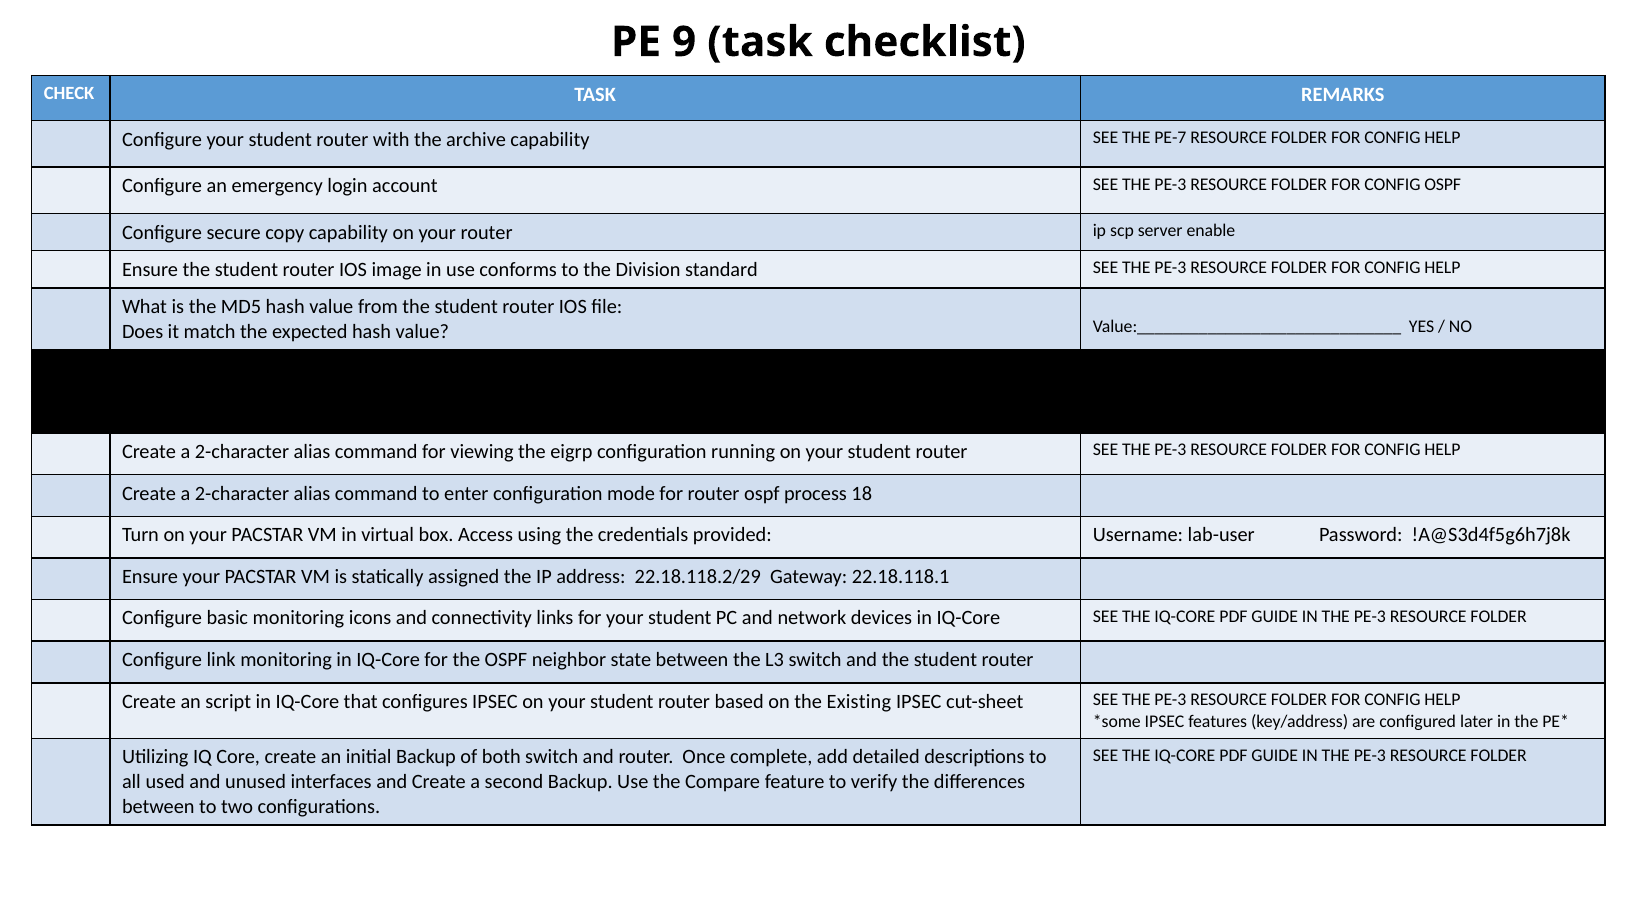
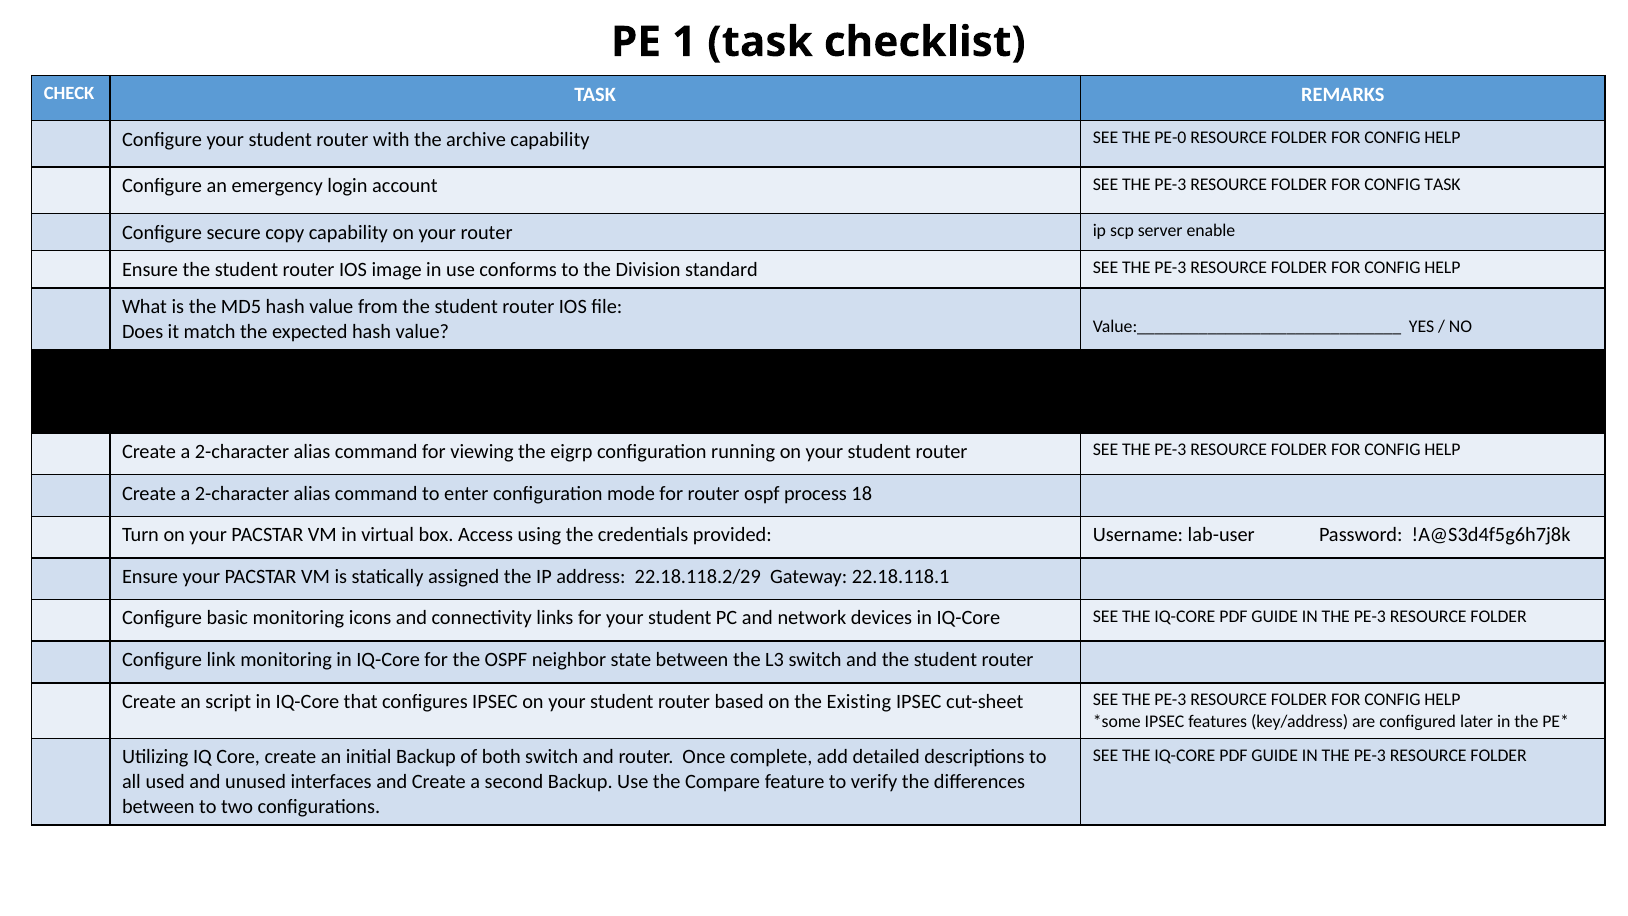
9: 9 -> 1 (684, 42)
PE-7: PE-7 -> PE-0 (1170, 138)
CONFIG OSPF: OSPF -> TASK (1443, 184)
